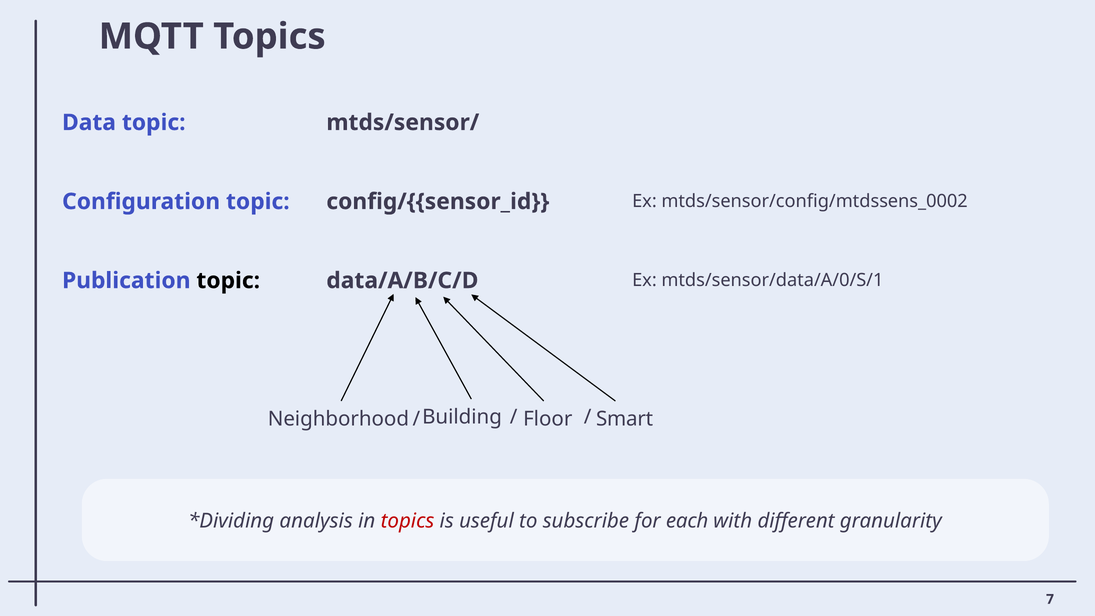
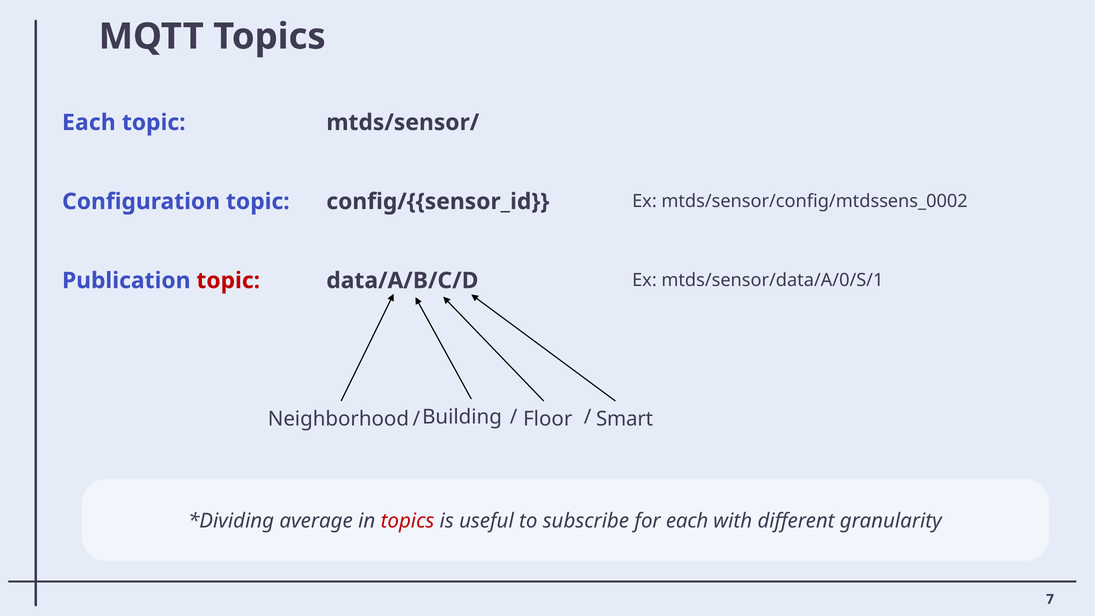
Data: Data -> Each (89, 123)
topic colour: black -> red (228, 281)
analysis: analysis -> average (316, 521)
